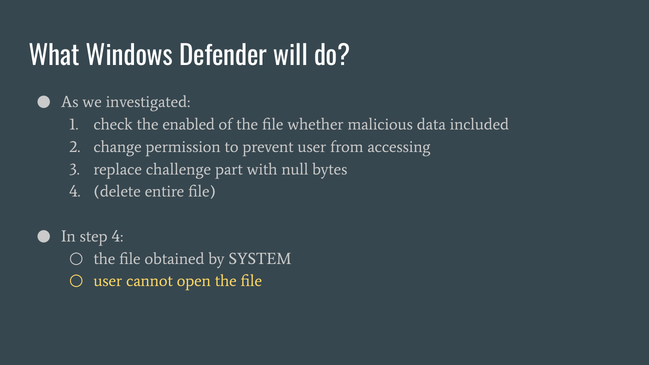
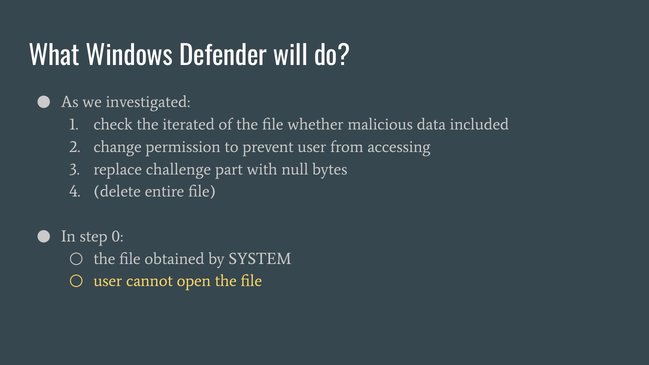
enabled: enabled -> iterated (189, 124)
step 4: 4 -> 0 (117, 236)
